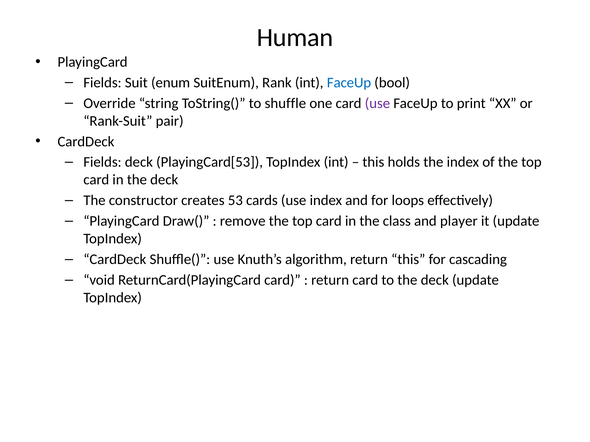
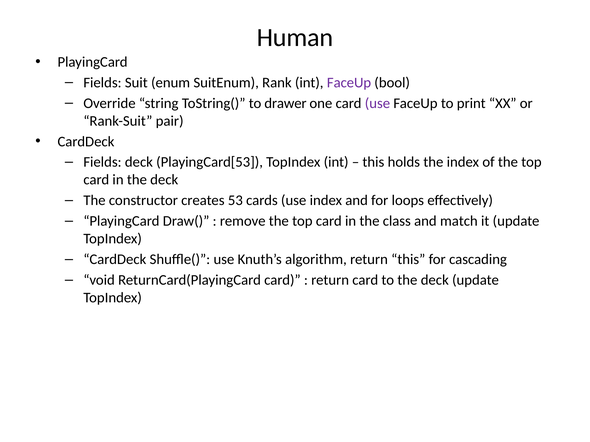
FaceUp colour: blue -> purple (349, 83)
shuffle: shuffle -> drawer (285, 103)
player: player -> match (459, 221)
